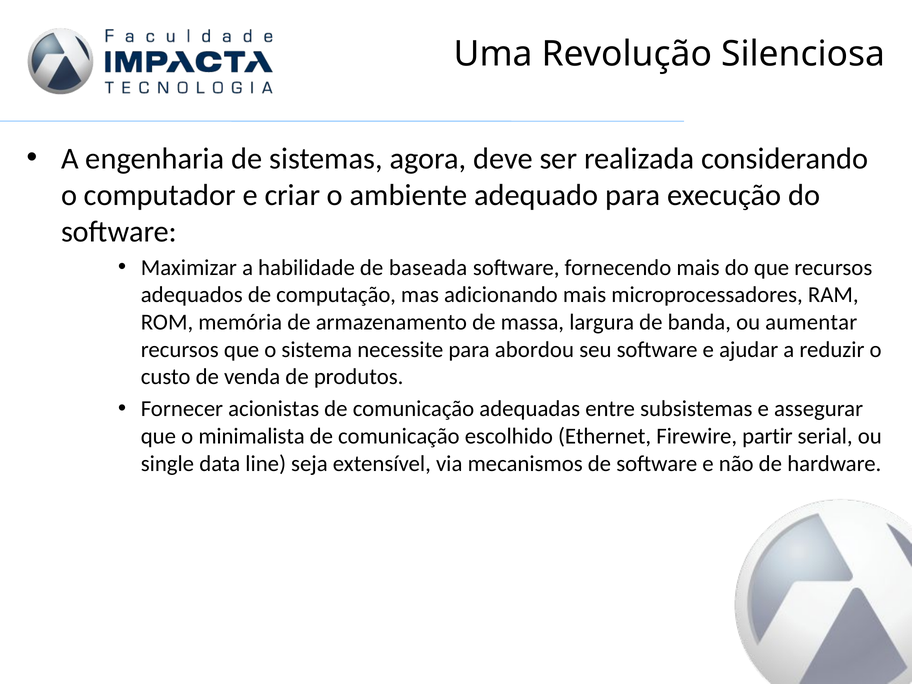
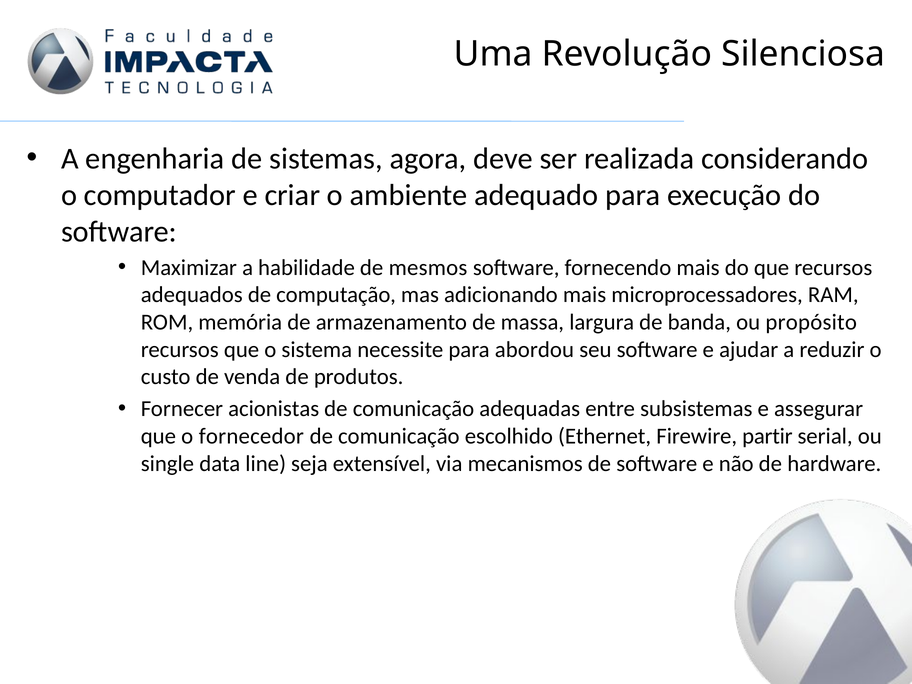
baseada: baseada -> mesmos (428, 267)
aumentar: aumentar -> propósito (811, 322)
minimalista: minimalista -> fornecedor (251, 436)
